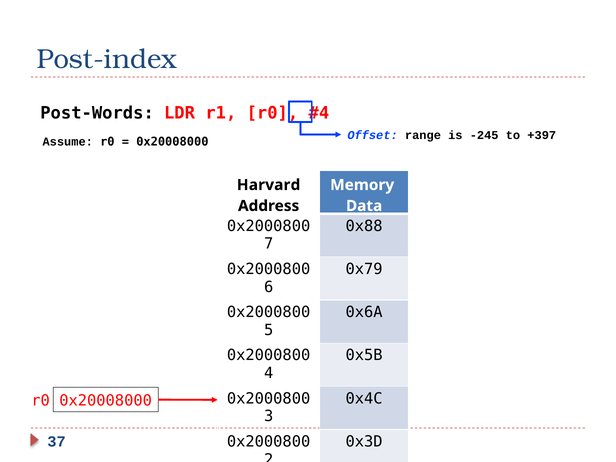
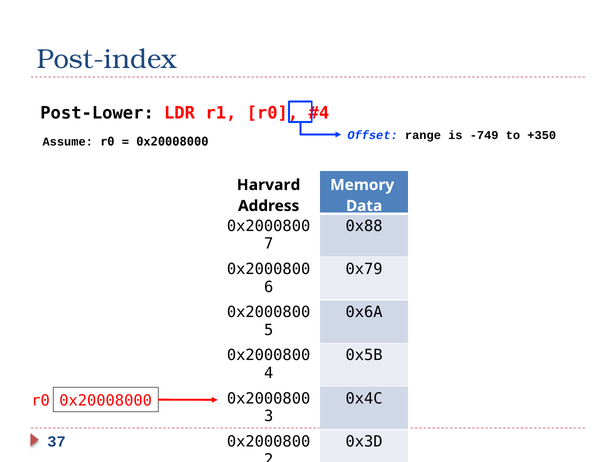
Post-Words: Post-Words -> Post-Lower (97, 113)
-245: -245 -> -749 (484, 135)
+397: +397 -> +350 (542, 135)
